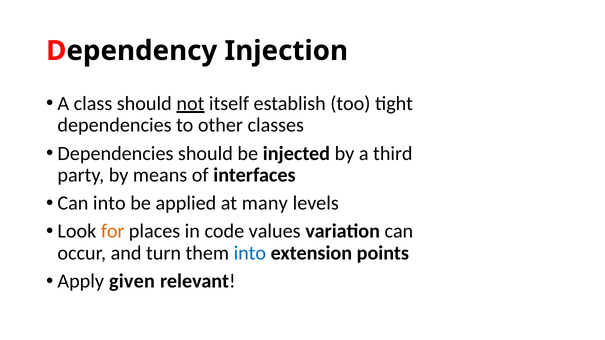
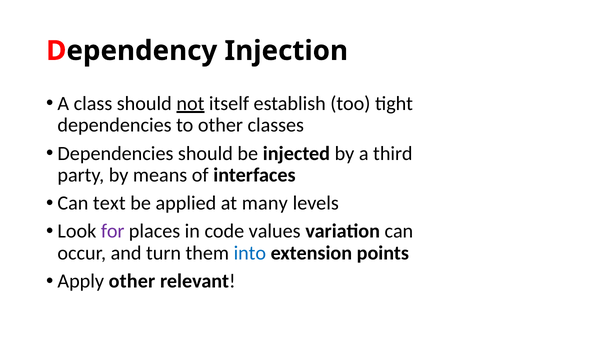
Can into: into -> text (109, 203)
for colour: orange -> purple (113, 232)
Apply given: given -> other (132, 281)
